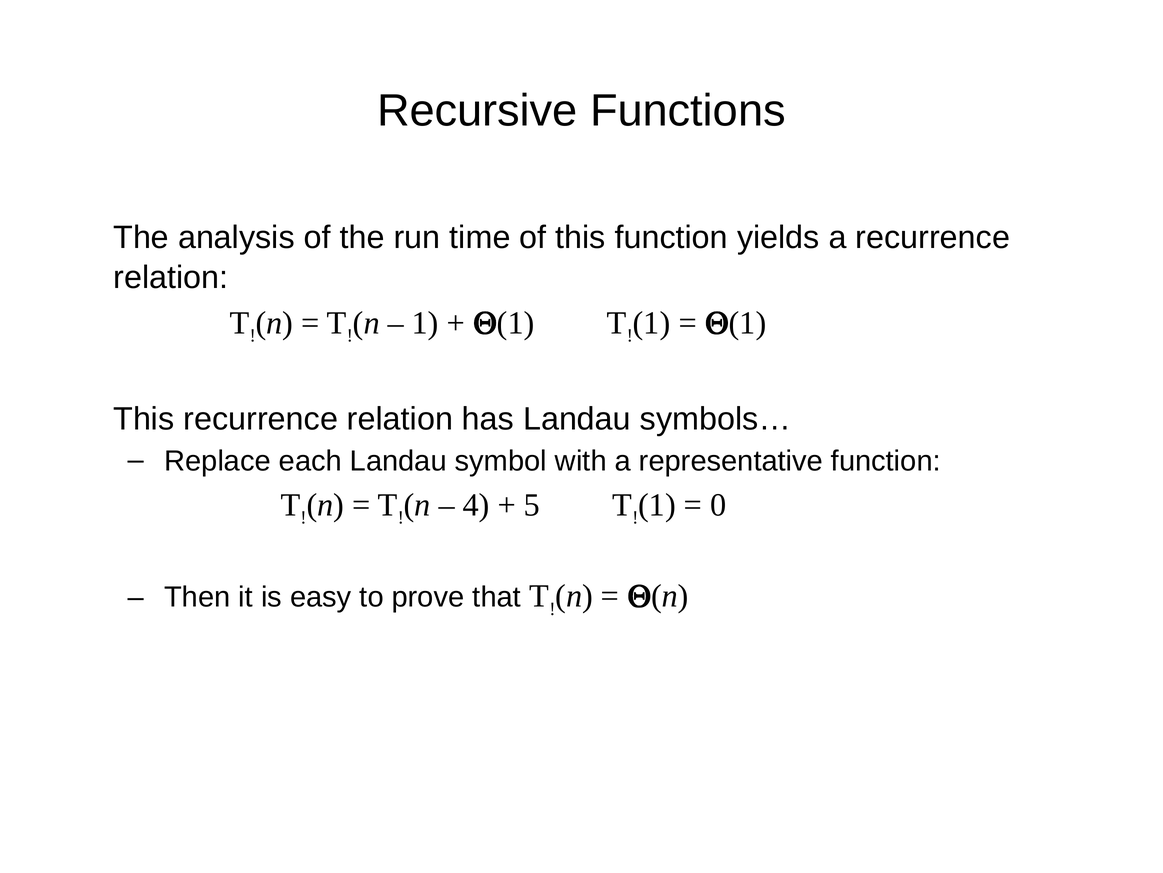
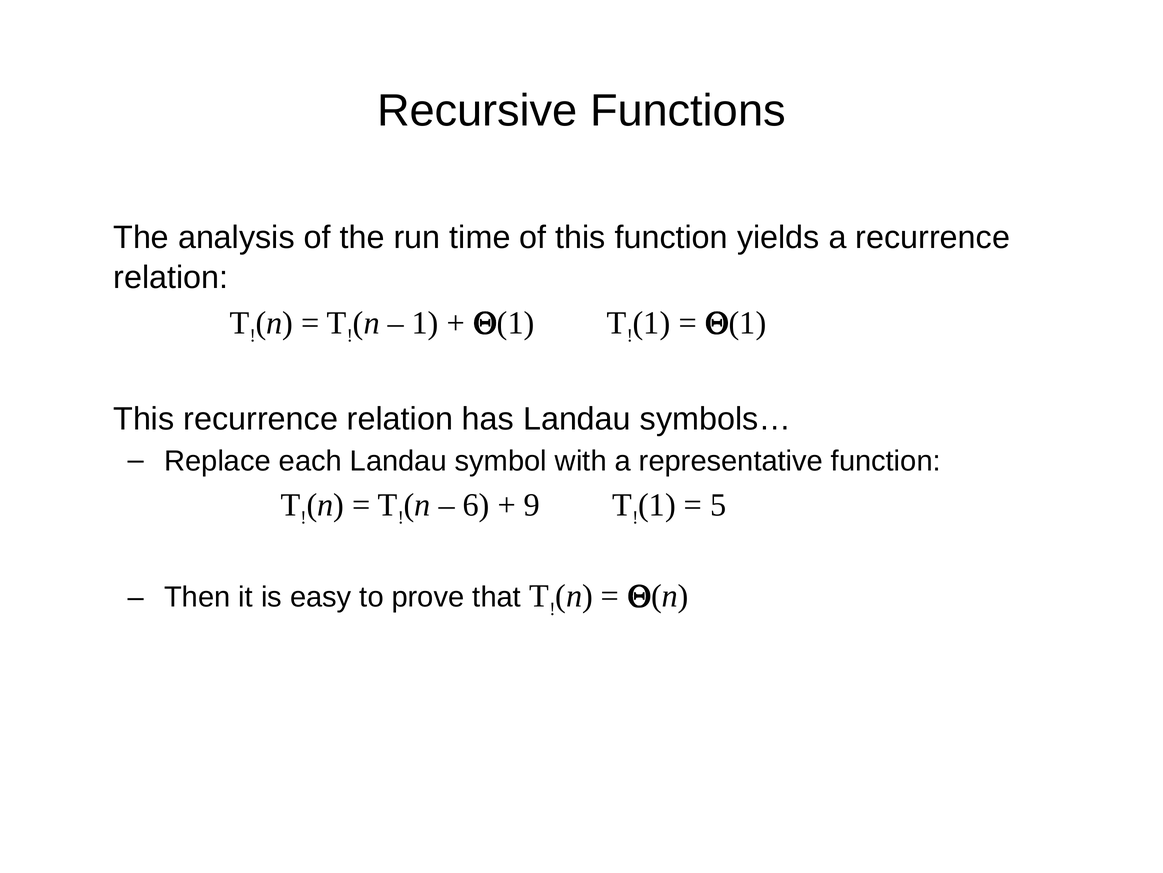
4: 4 -> 6 (476, 504)
5: 5 -> 9 (532, 504)
0: 0 -> 5 (718, 504)
